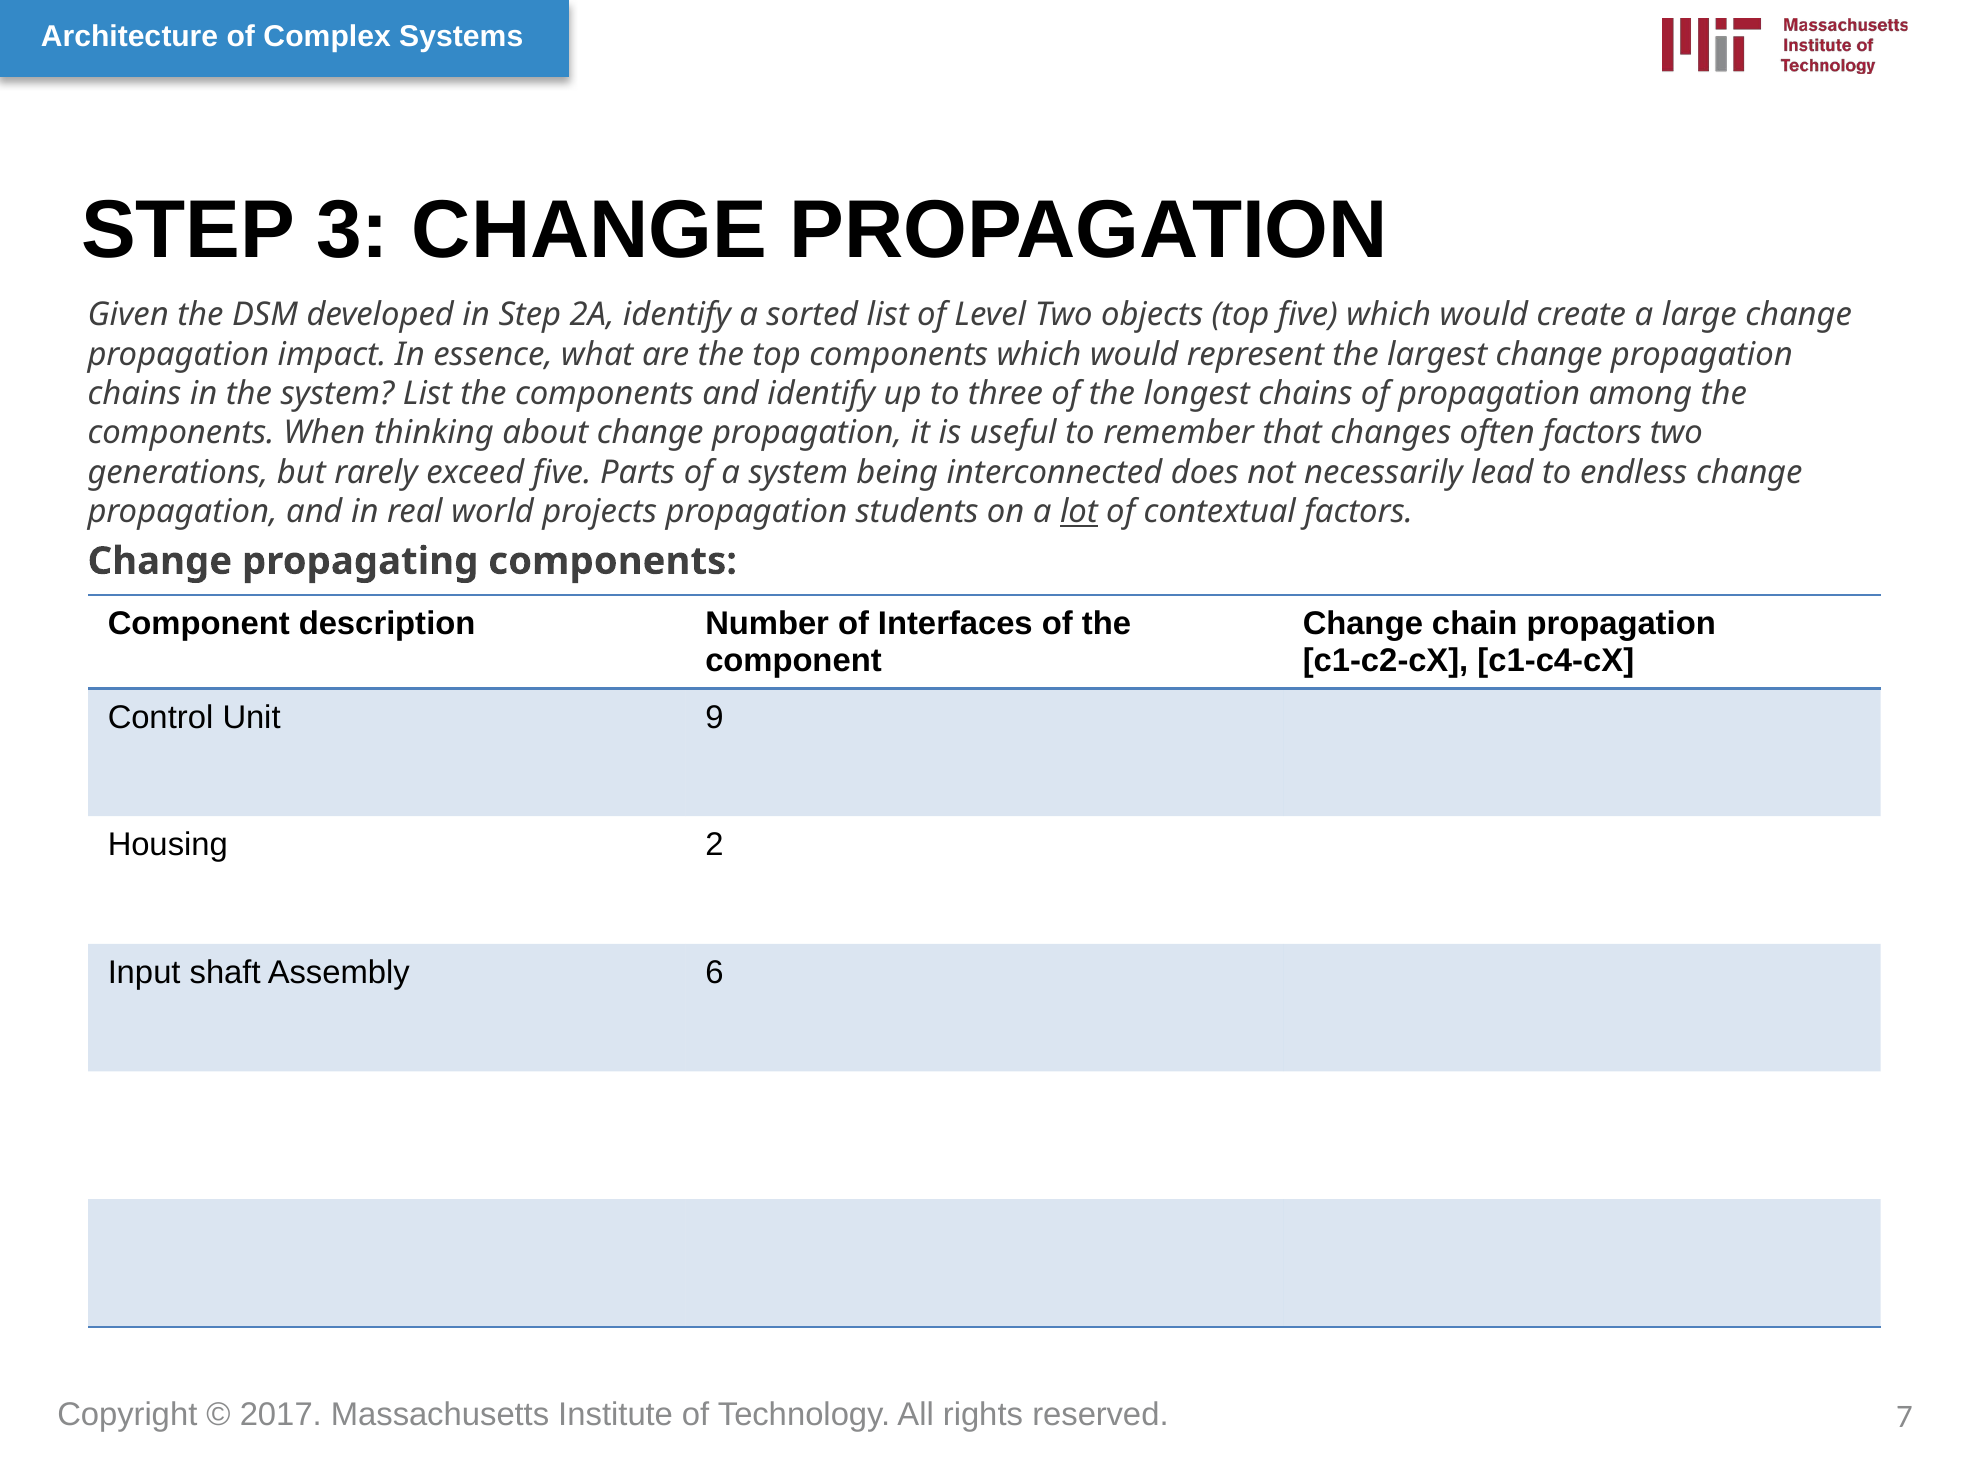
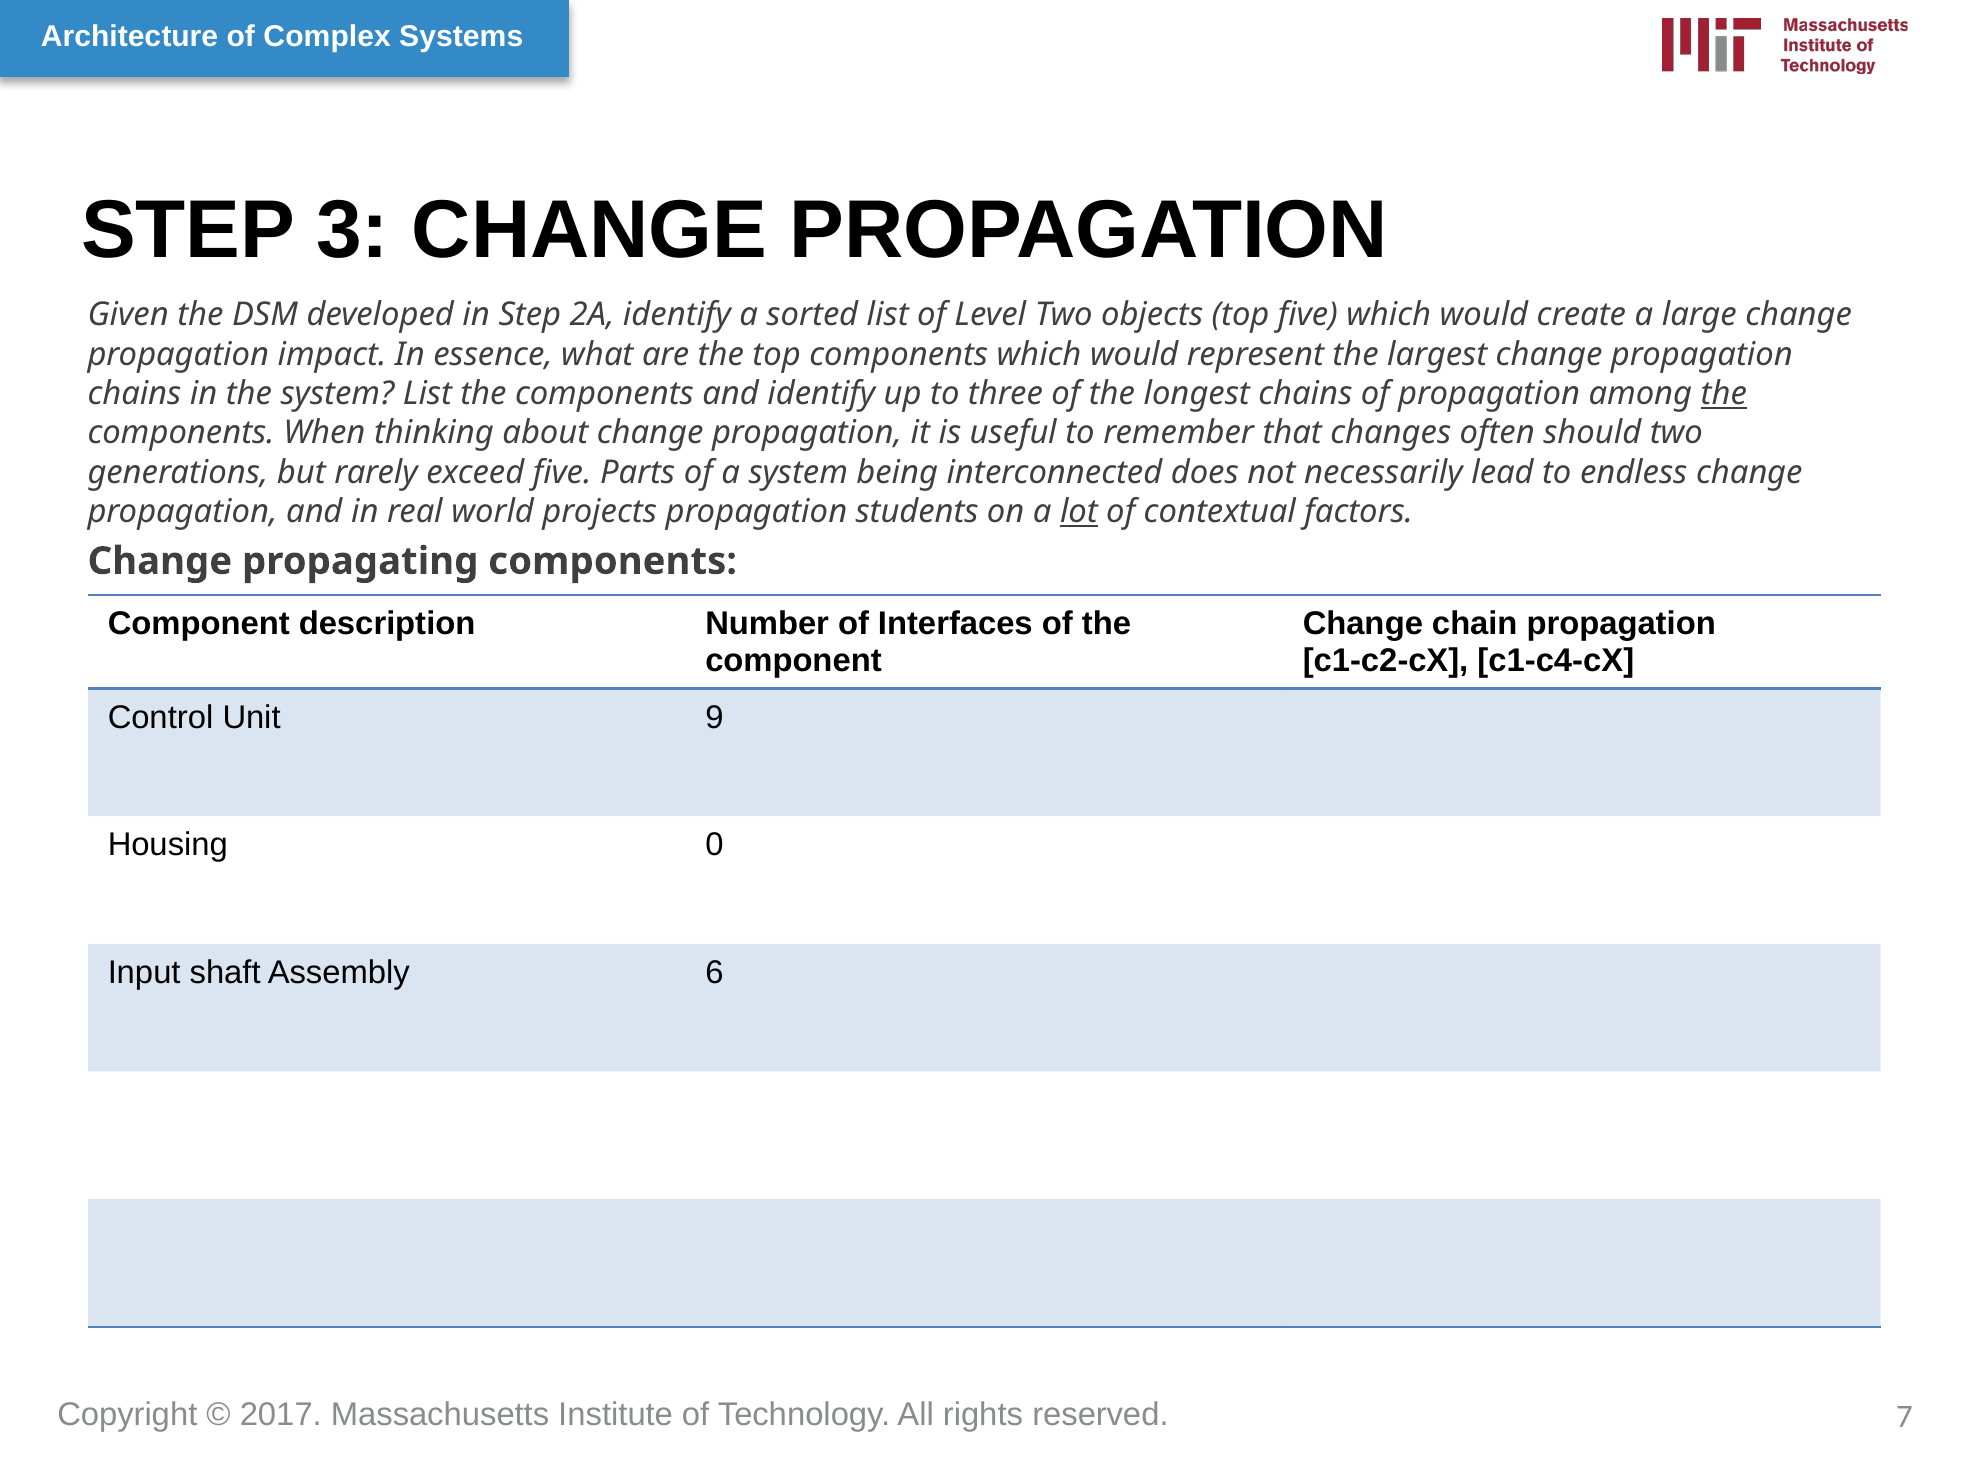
the underline: none -> present (1724, 394)
often factors: factors -> should (1592, 433)
2: 2 -> 0 (714, 845)
